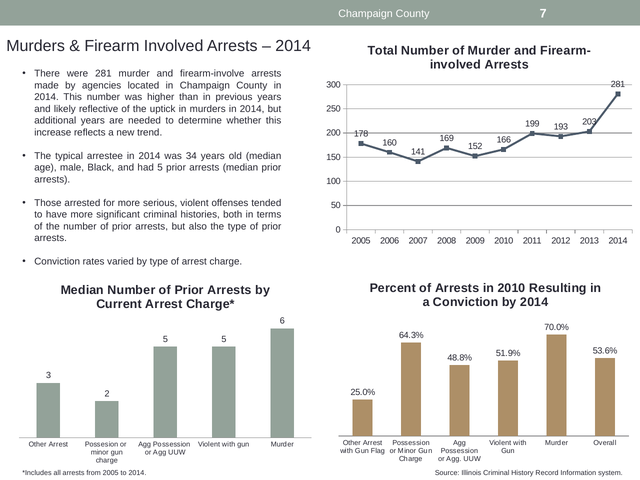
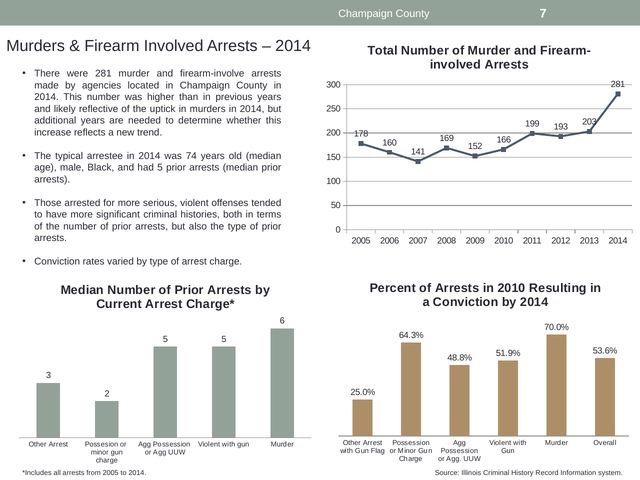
34: 34 -> 74 (191, 156)
